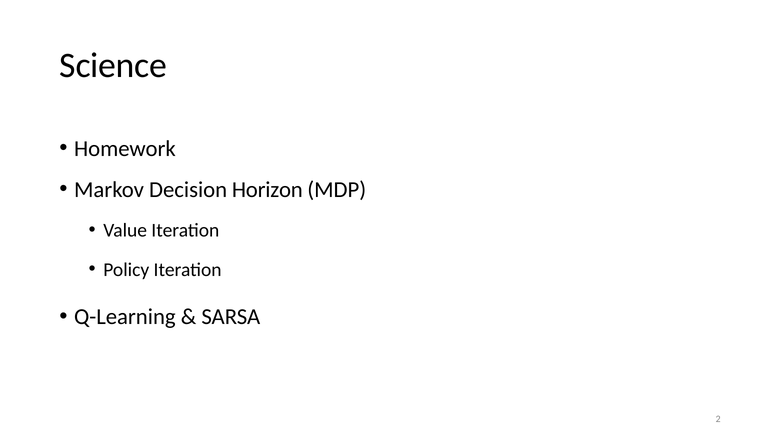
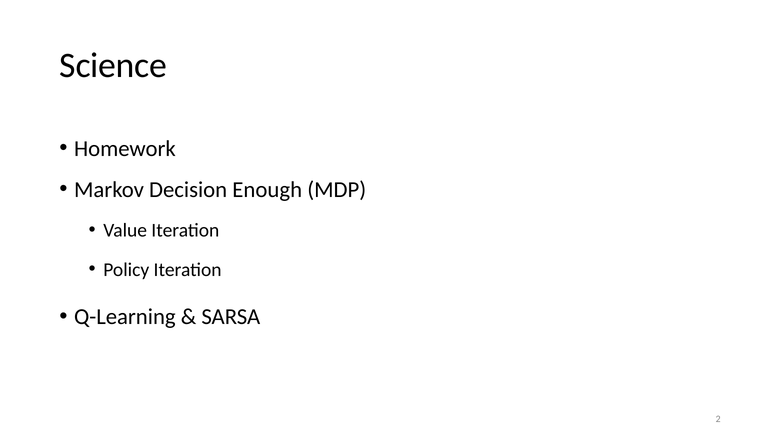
Horizon: Horizon -> Enough (267, 189)
